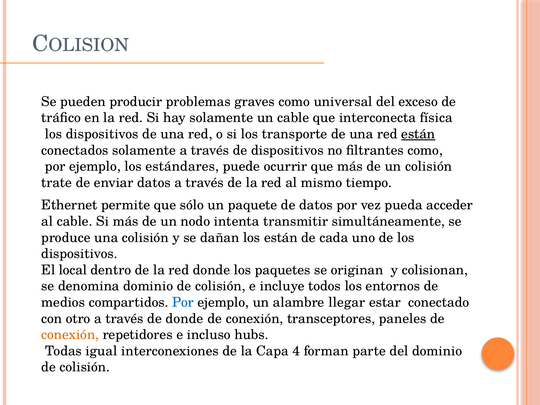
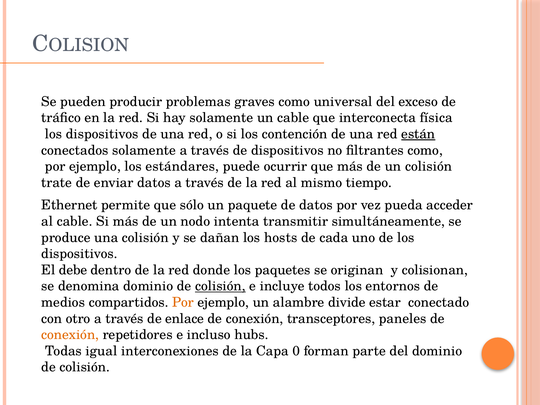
transporte: transporte -> contención (295, 134)
los están: están -> hosts (281, 238)
local: local -> debe (73, 270)
colisión underline: none -> present (220, 286)
Por colour: blue -> orange (183, 302)
llegar: llegar -> divide (347, 302)
de donde: donde -> enlace (185, 319)
4: 4 -> 0 (296, 351)
